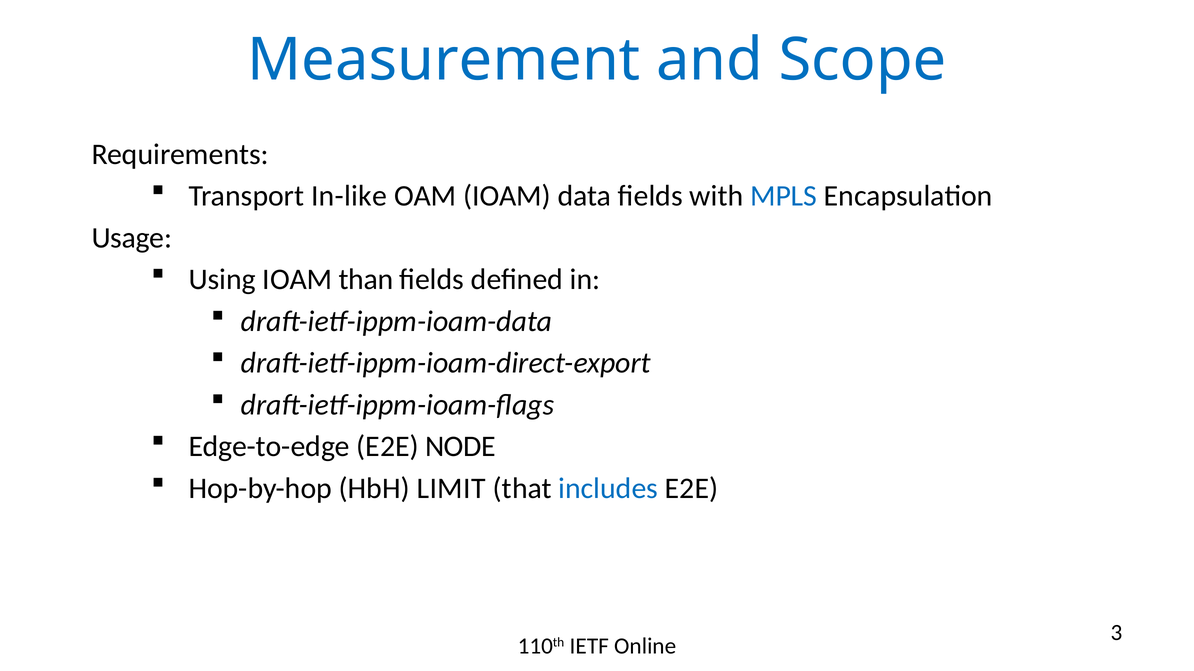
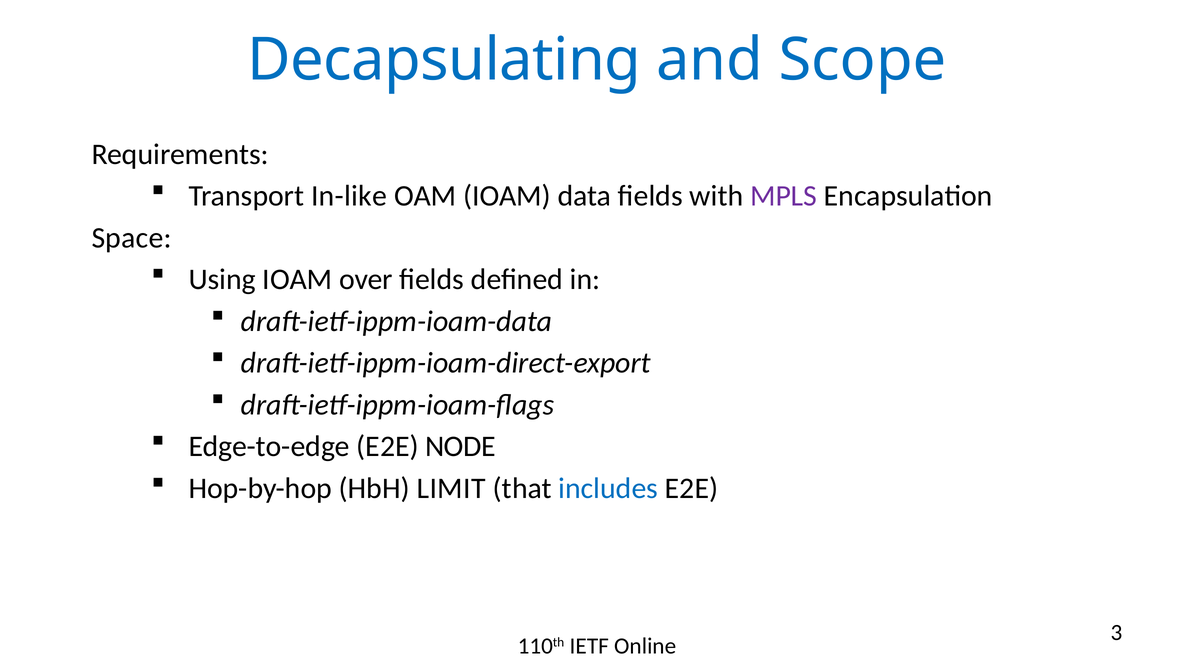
Measurement: Measurement -> Decapsulating (444, 60)
MPLS colour: blue -> purple (784, 196)
Usage: Usage -> Space (132, 238)
than: than -> over (366, 280)
